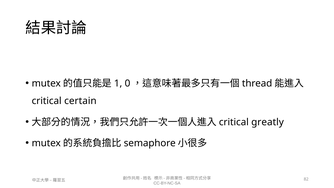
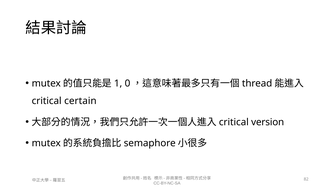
greatly: greatly -> version (268, 122)
